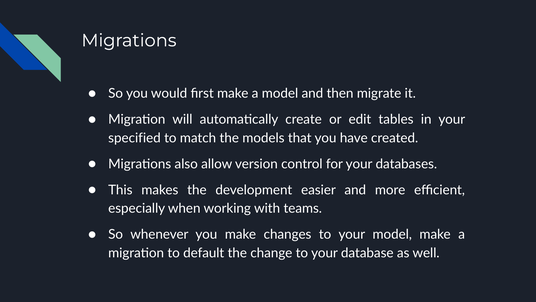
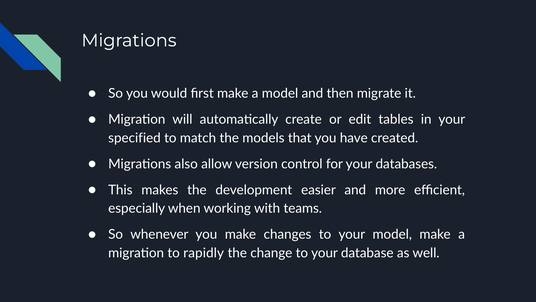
default: default -> rapidly (204, 253)
